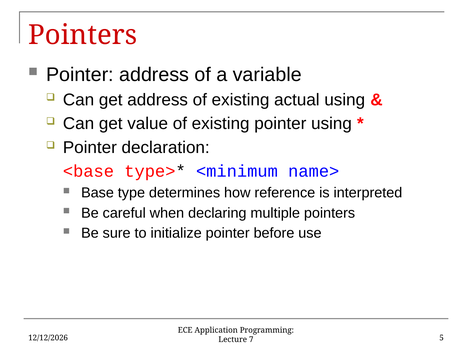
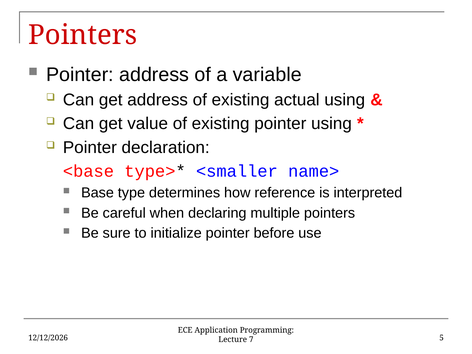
<minimum: <minimum -> <smaller (237, 171)
